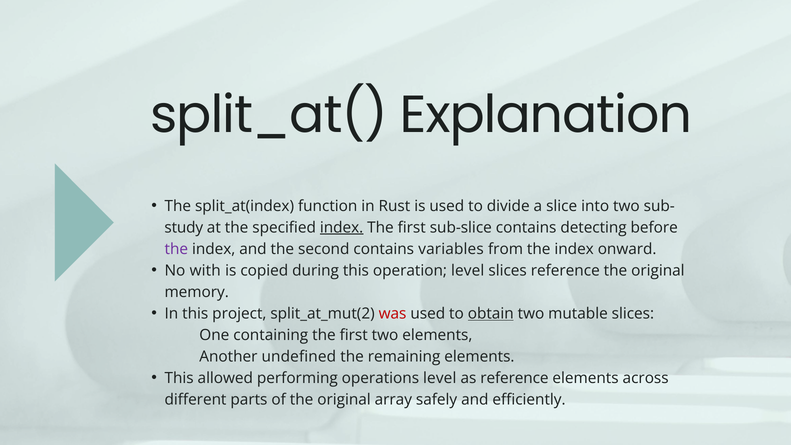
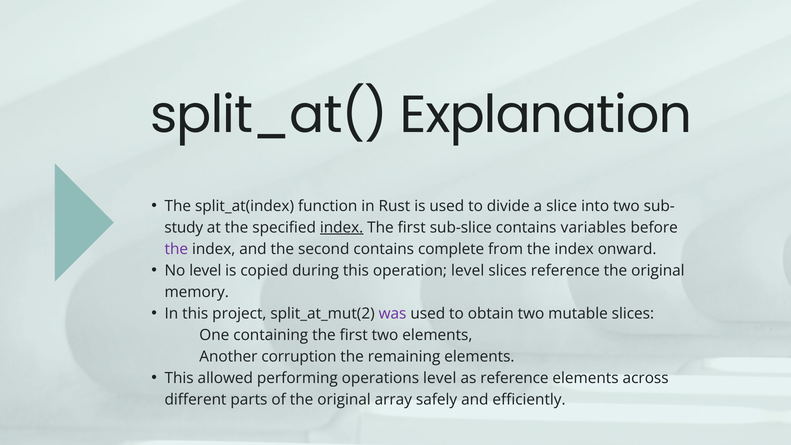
detecting: detecting -> variables (593, 227)
variables: variables -> complete (451, 249)
No with: with -> level (205, 271)
was colour: red -> purple (393, 314)
obtain underline: present -> none (491, 314)
undefined: undefined -> corruption (299, 357)
